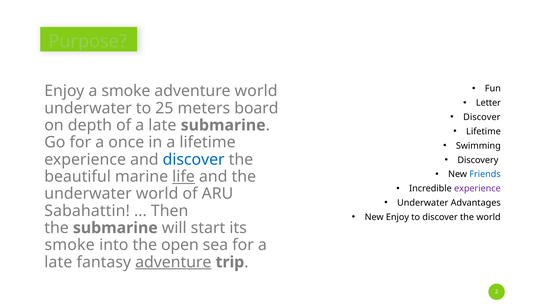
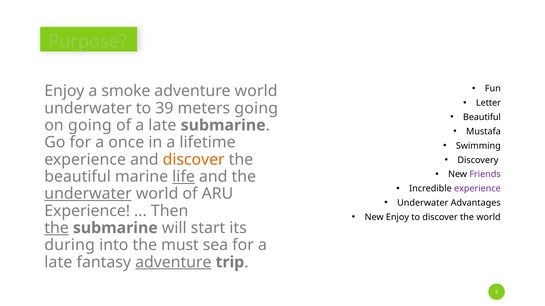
25: 25 -> 39 (164, 108)
meters board: board -> going (256, 108)
Discover: Discover -> Beautiful (482, 117)
on depth: depth -> going (90, 125)
Lifetime: Lifetime -> Mustafa (483, 132)
discover colour: blue -> orange (194, 160)
Friends colour: blue -> purple (485, 175)
underwater underline: none -> present (88, 194)
Sabahattin: Sabahattin -> Experience (87, 211)
the underline: none -> present (57, 228)
smoke: smoke -> during (70, 245)
open: open -> must (180, 245)
